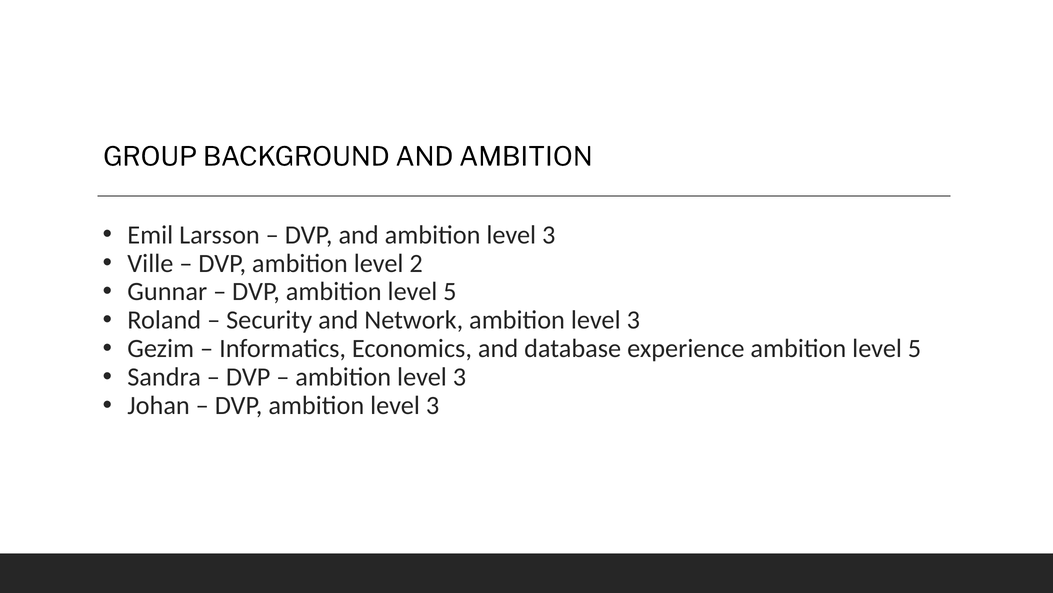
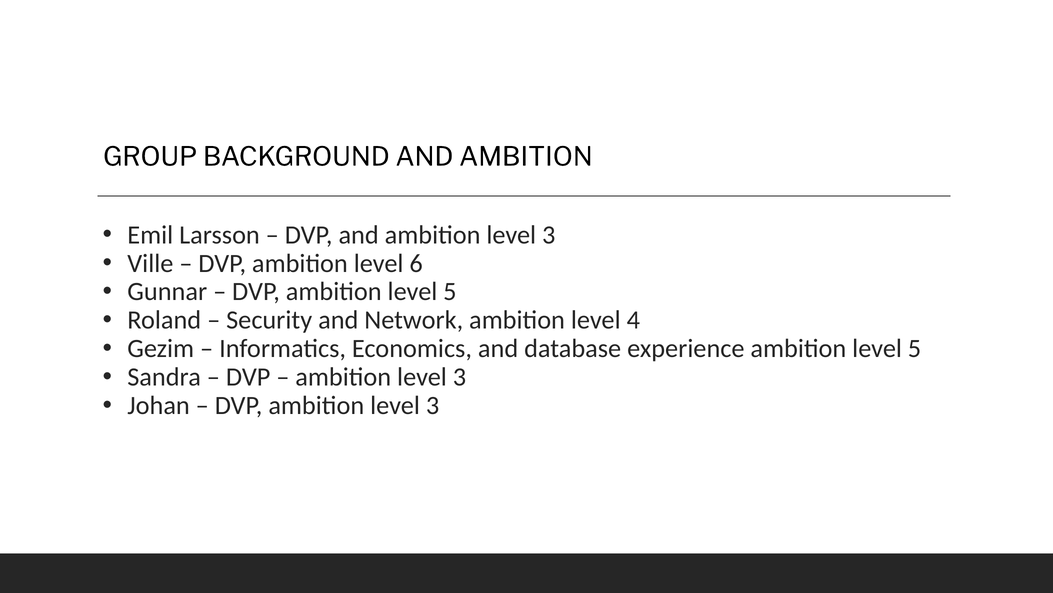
2: 2 -> 6 (416, 263)
Network ambition level 3: 3 -> 4 (633, 320)
